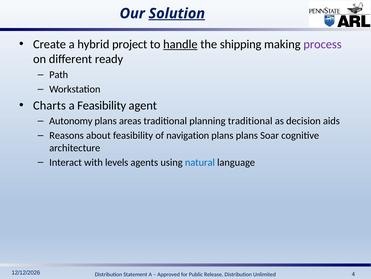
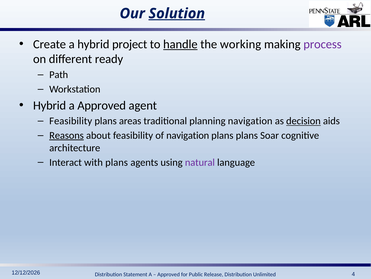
shipping: shipping -> working (241, 44)
Charts: Charts -> Hybrid (50, 105)
a Feasibility: Feasibility -> Approved (102, 105)
Autonomy: Autonomy -> Feasibility (71, 121)
planning traditional: traditional -> navigation (250, 121)
decision underline: none -> present (303, 121)
Reasons underline: none -> present (67, 135)
with levels: levels -> plans (117, 162)
natural colour: blue -> purple (200, 162)
